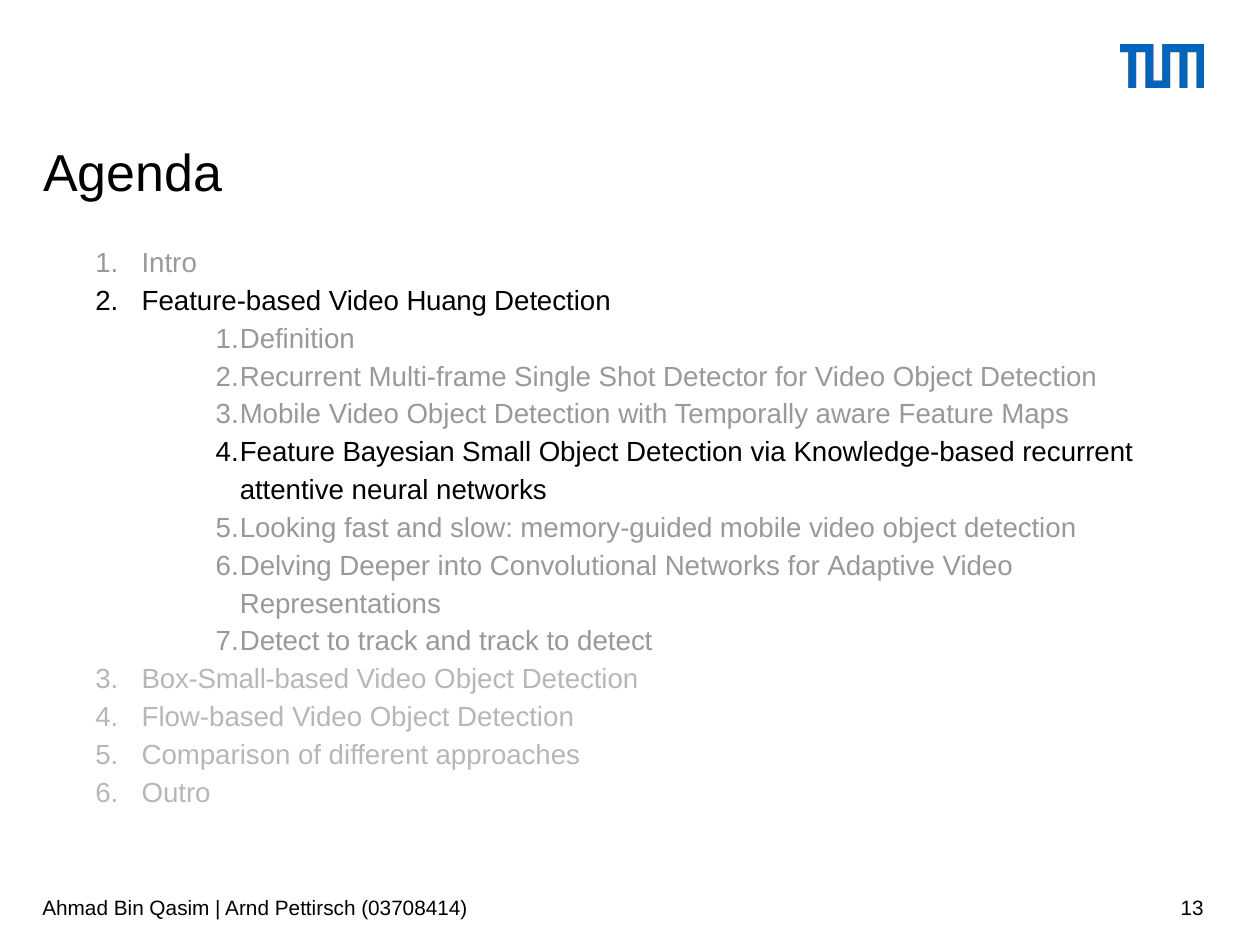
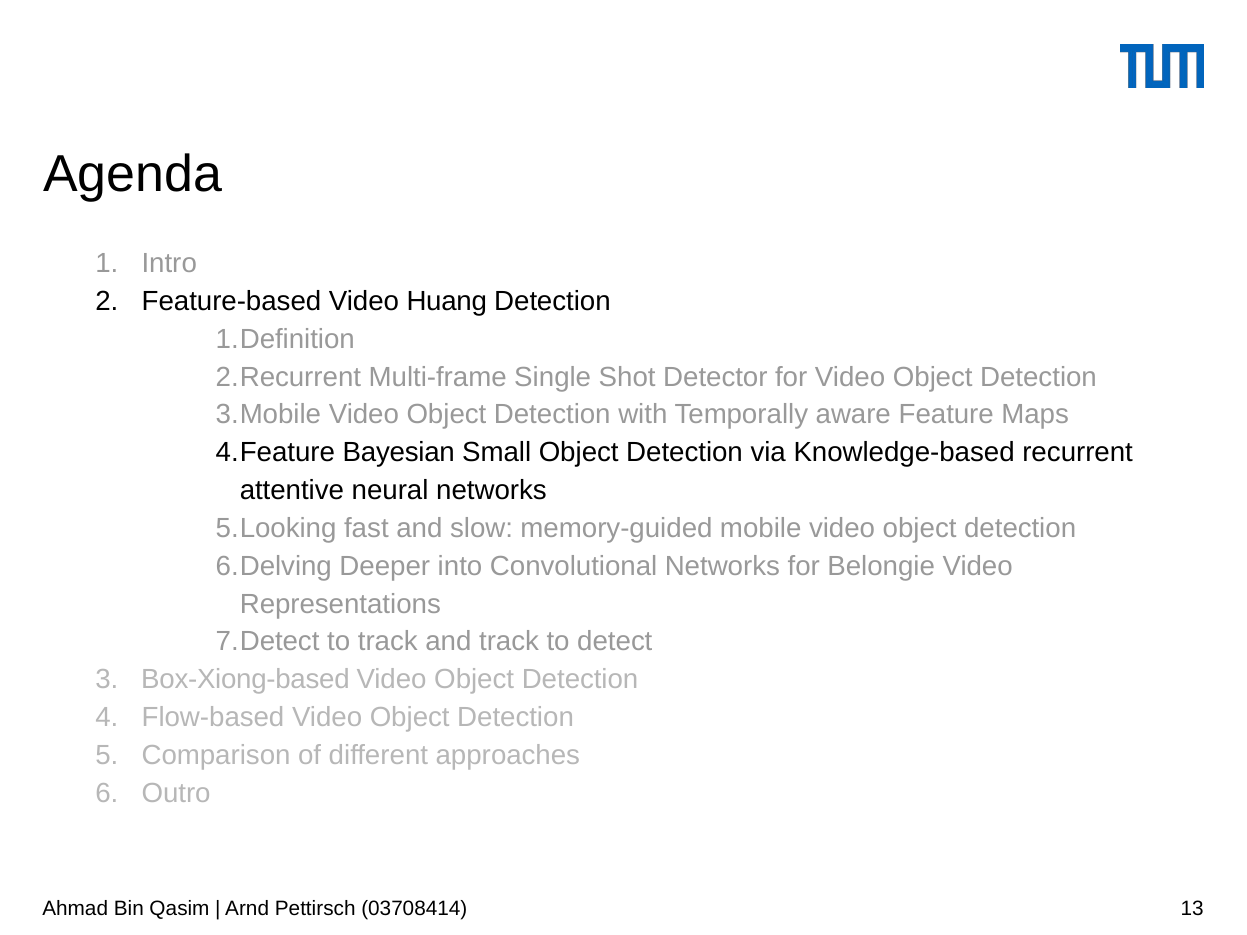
Adaptive: Adaptive -> Belongie (881, 566)
Box-Small-based: Box-Small-based -> Box-Xiong-based (245, 680)
